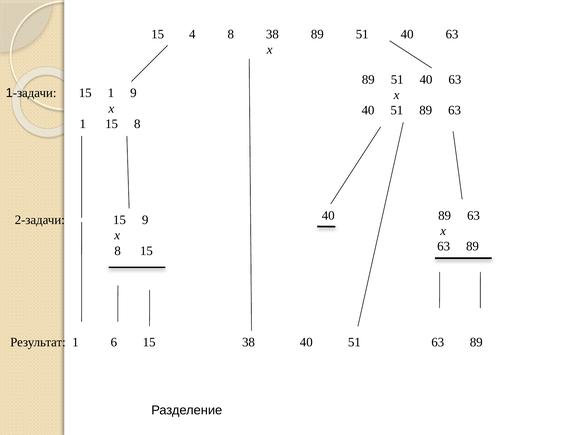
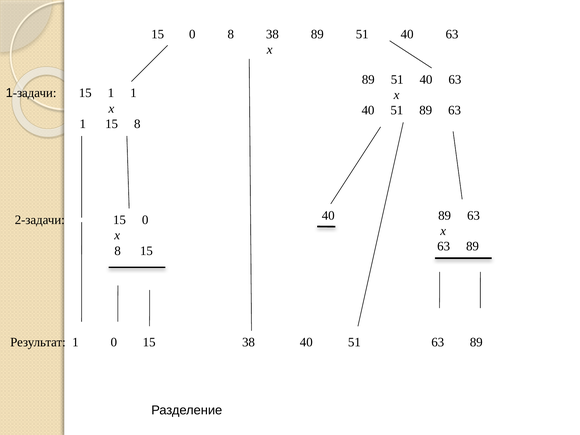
4: 4 -> 0 (192, 34)
1 9: 9 -> 1 (133, 93)
2-задачи 15 9: 9 -> 0 (145, 220)
1 6: 6 -> 0 (114, 342)
